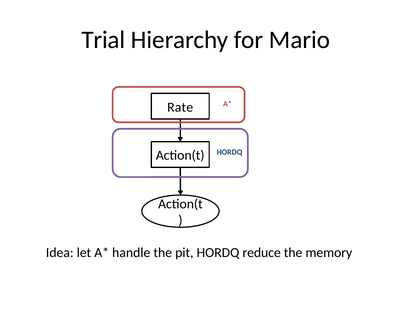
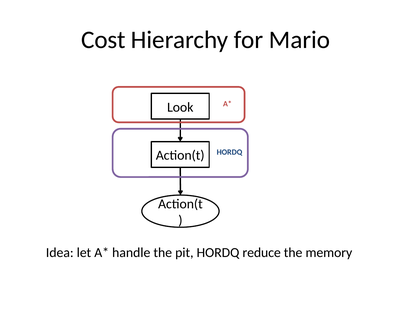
Trial: Trial -> Cost (103, 40)
Rate: Rate -> Look (180, 107)
